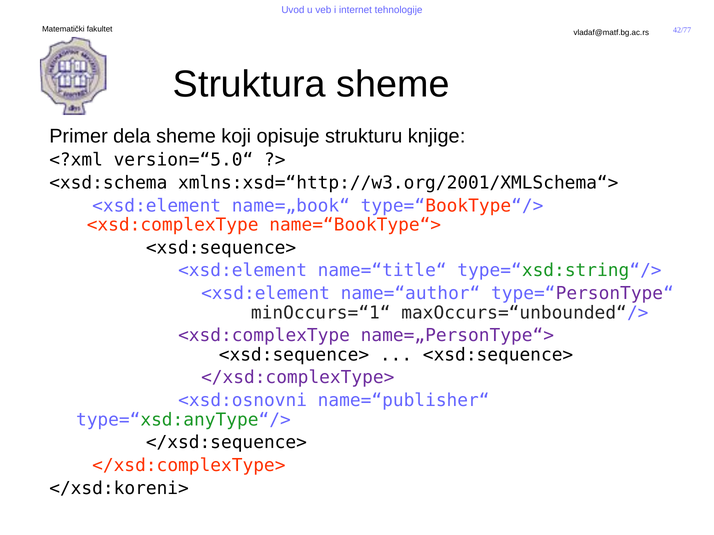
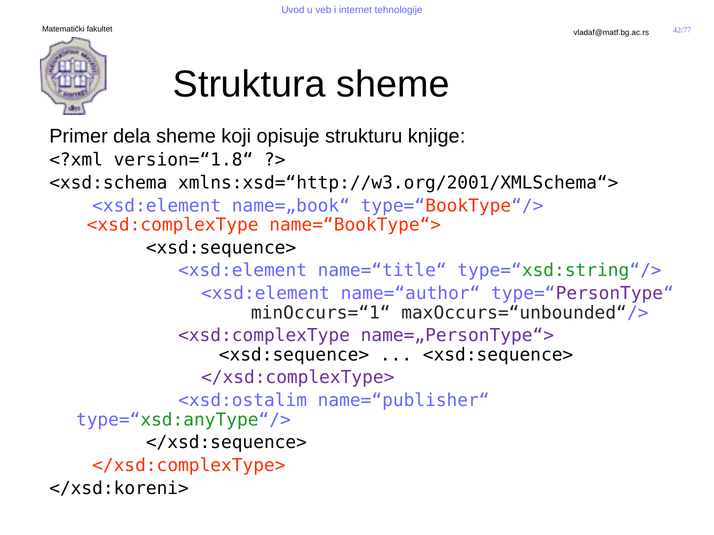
version=“5.0“: version=“5.0“ -> version=“1.8“ (183, 160)
<xsd:osnovni: <xsd:osnovni -> <xsd:ostalim (243, 401)
